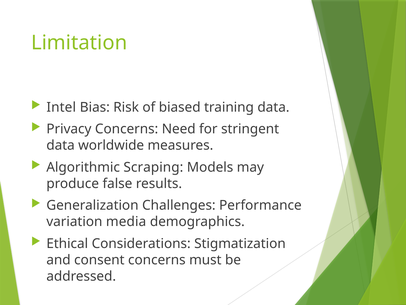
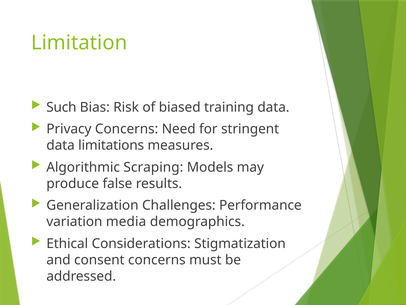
Intel: Intel -> Such (61, 107)
worldwide: worldwide -> limitations (111, 145)
